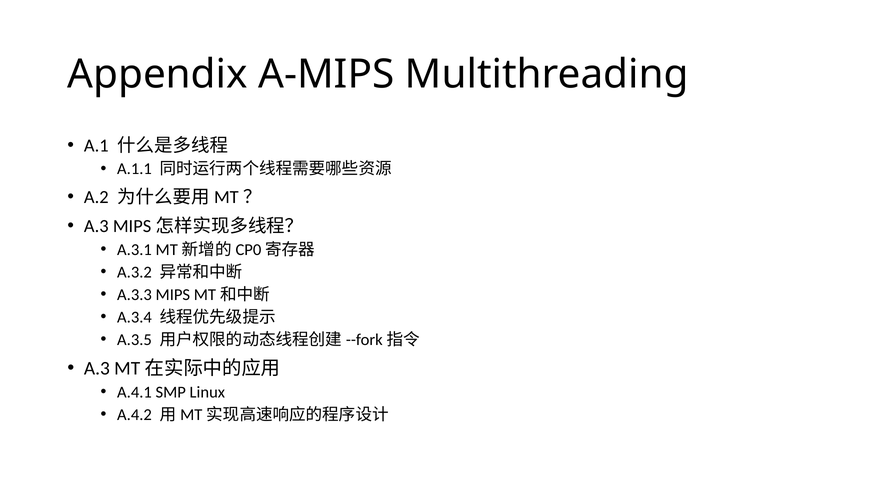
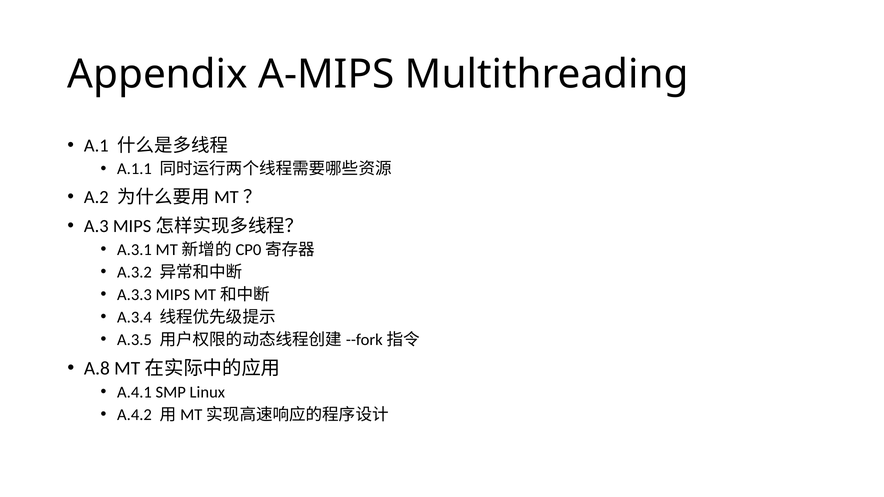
A.3: A.3 -> A.8 (97, 368)
